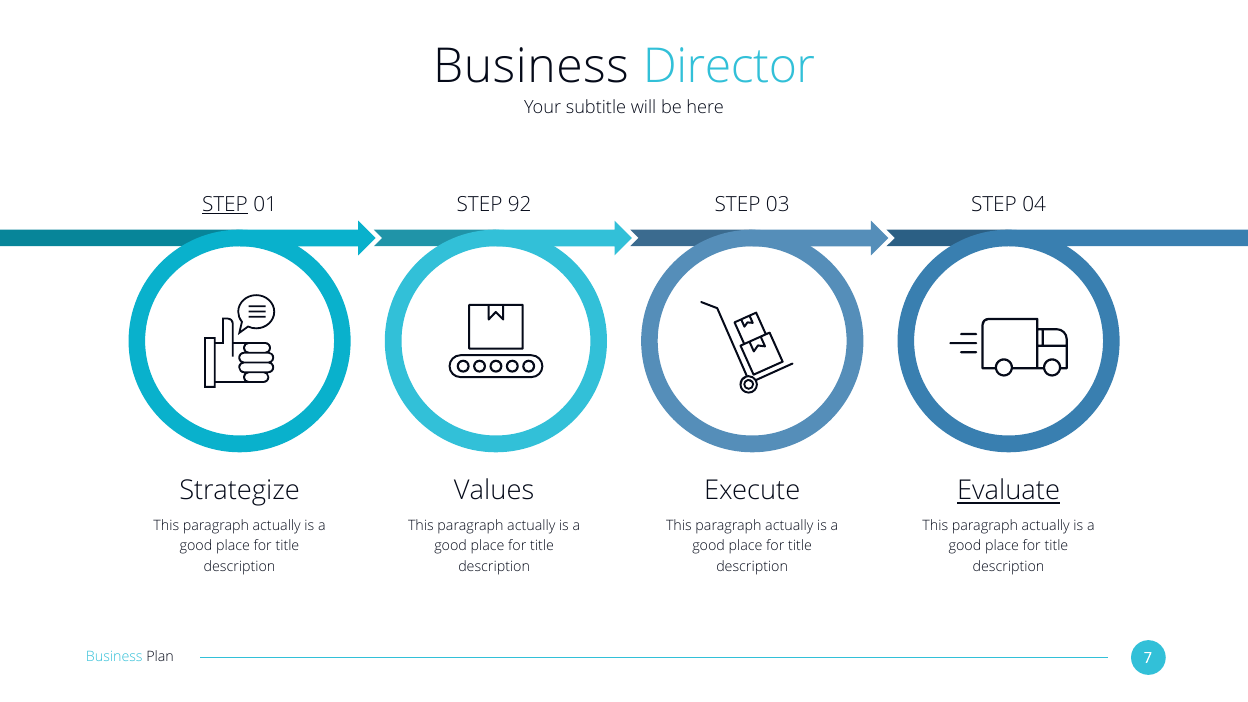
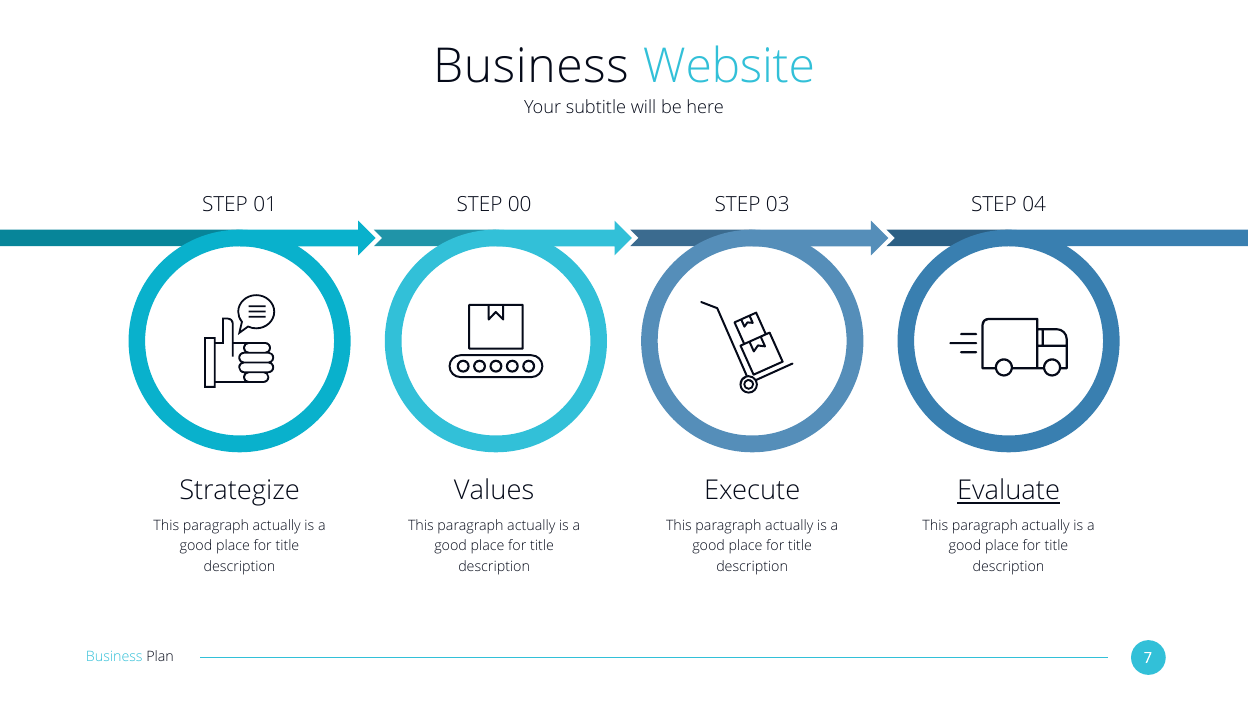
Director: Director -> Website (729, 66)
STEP underline: present -> none (225, 205)
92: 92 -> 00 (520, 205)
